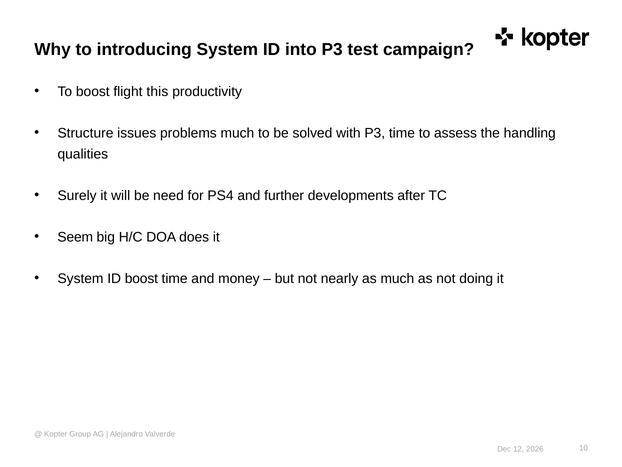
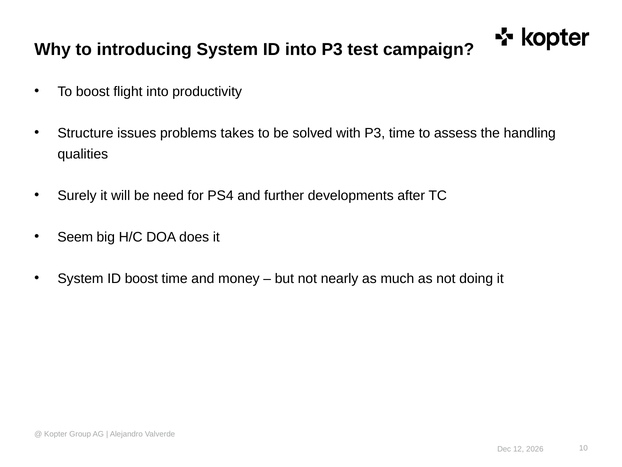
flight this: this -> into (157, 92)
problems much: much -> takes (237, 133)
